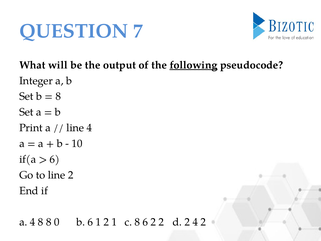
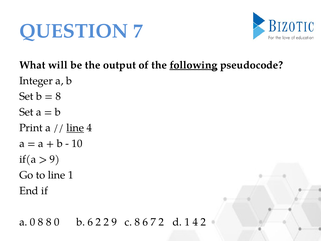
line underline: none -> present (75, 128)
6: 6 -> 9 (55, 159)
line 2: 2 -> 1 (71, 175)
a 4: 4 -> 0 (33, 222)
6 1: 1 -> 2 (98, 222)
2 1: 1 -> 9 (114, 222)
6 2: 2 -> 7 (153, 222)
d 2: 2 -> 1 (187, 222)
